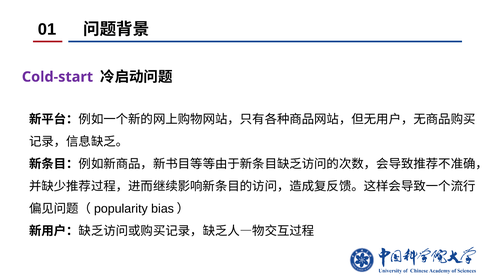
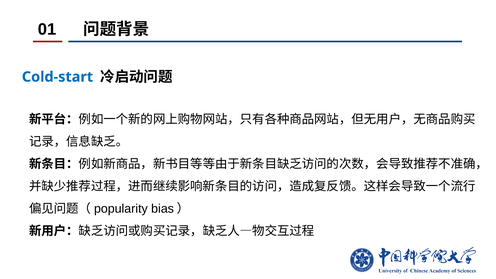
Cold-start colour: purple -> blue (57, 77)
